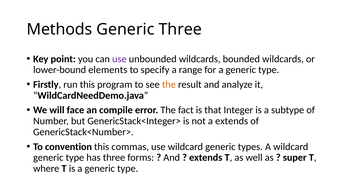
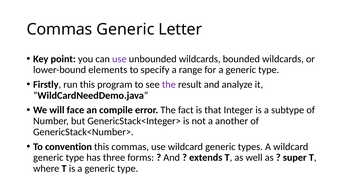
Methods: Methods -> Commas (60, 29)
Generic Three: Three -> Letter (180, 29)
the colour: orange -> purple (169, 85)
a extends: extends -> another (232, 121)
